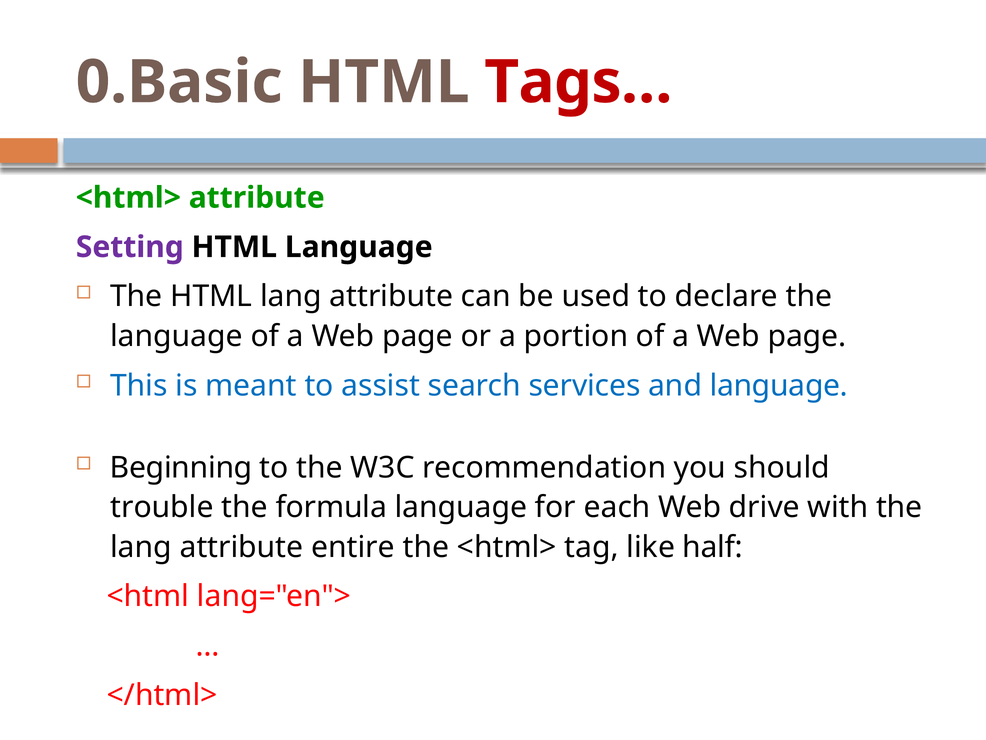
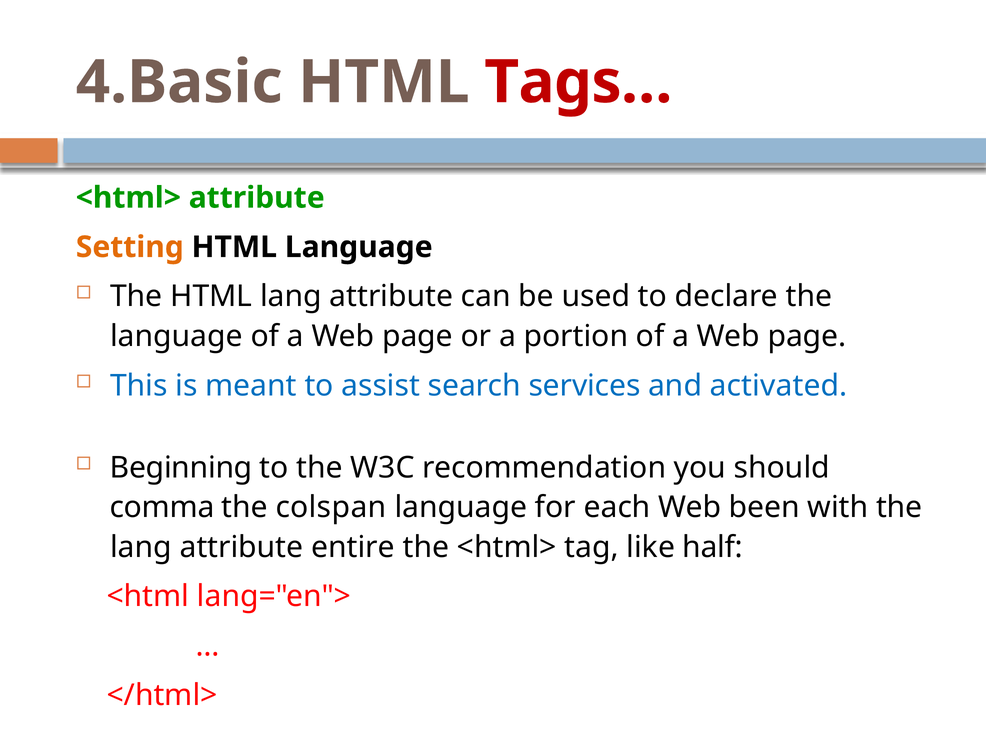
0.Basic: 0.Basic -> 4.Basic (179, 82)
Setting colour: purple -> orange (130, 247)
and language: language -> activated (779, 385)
trouble: trouble -> comma (162, 507)
formula: formula -> colspan (331, 507)
drive: drive -> been (764, 507)
